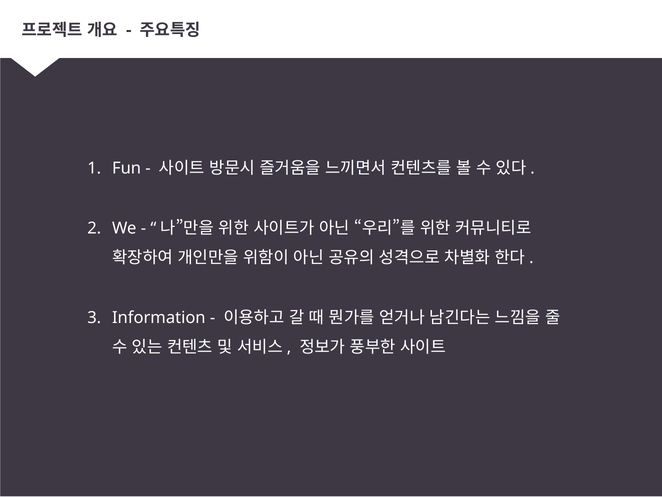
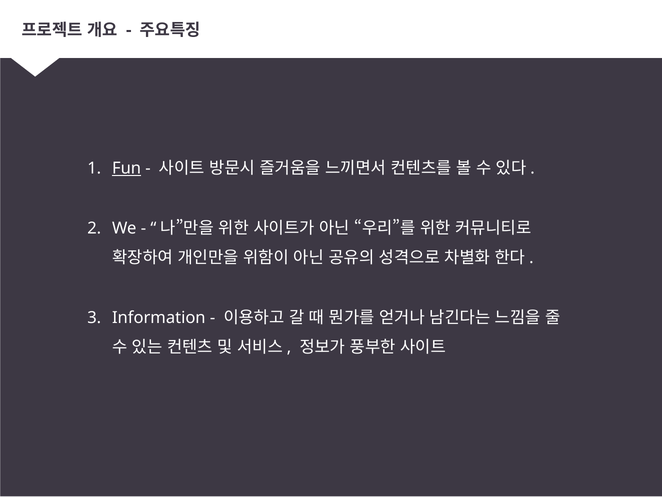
Fun underline: none -> present (127, 168)
